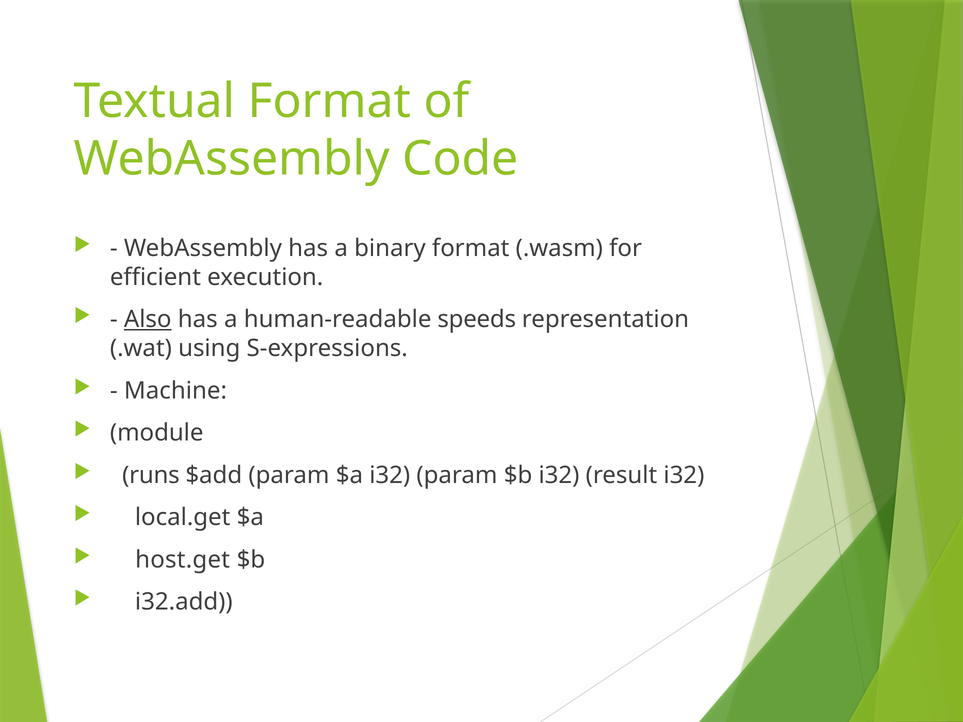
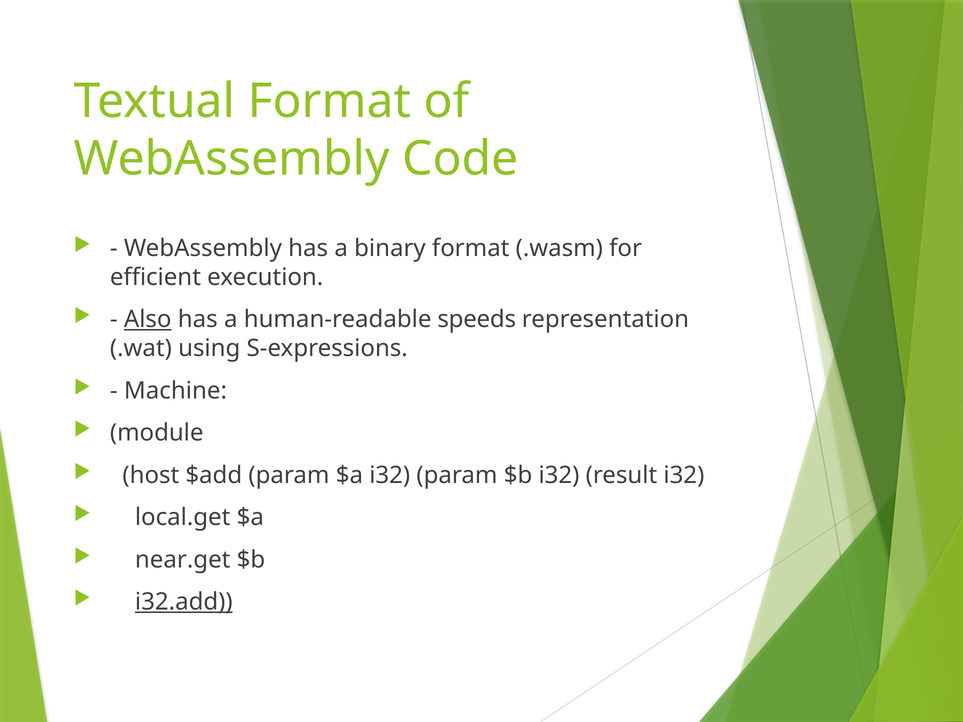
runs: runs -> host (151, 475)
host.get: host.get -> near.get (183, 560)
i32.add underline: none -> present (184, 602)
